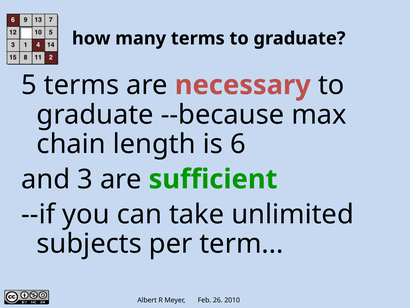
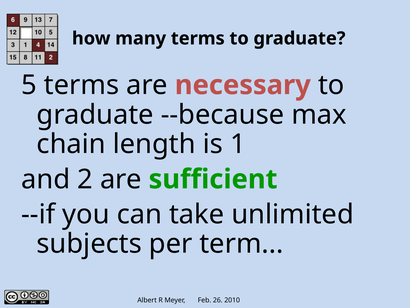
6: 6 -> 1 (238, 144)
3: 3 -> 2 (85, 179)
